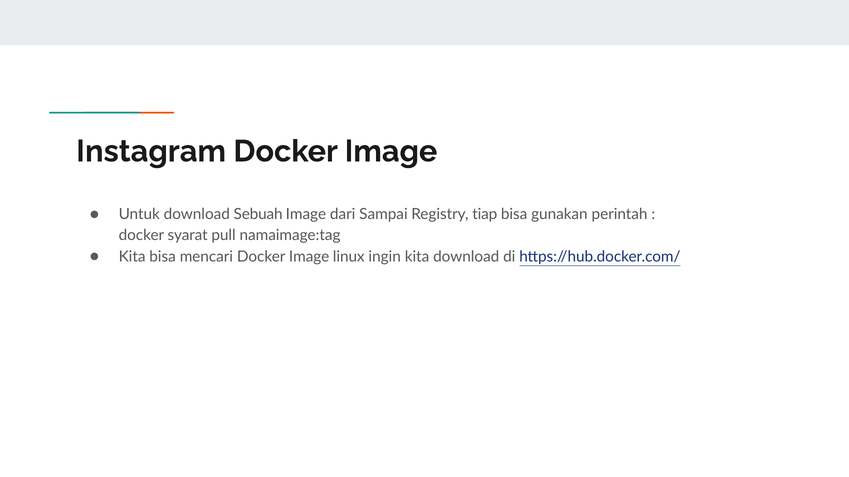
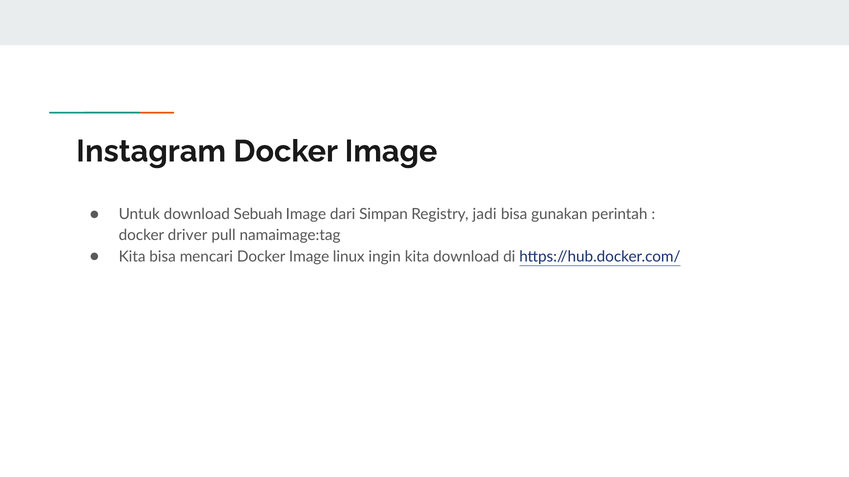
Sampai: Sampai -> Simpan (384, 215)
tiap: tiap -> jadi (485, 215)
syarat: syarat -> driver (188, 236)
